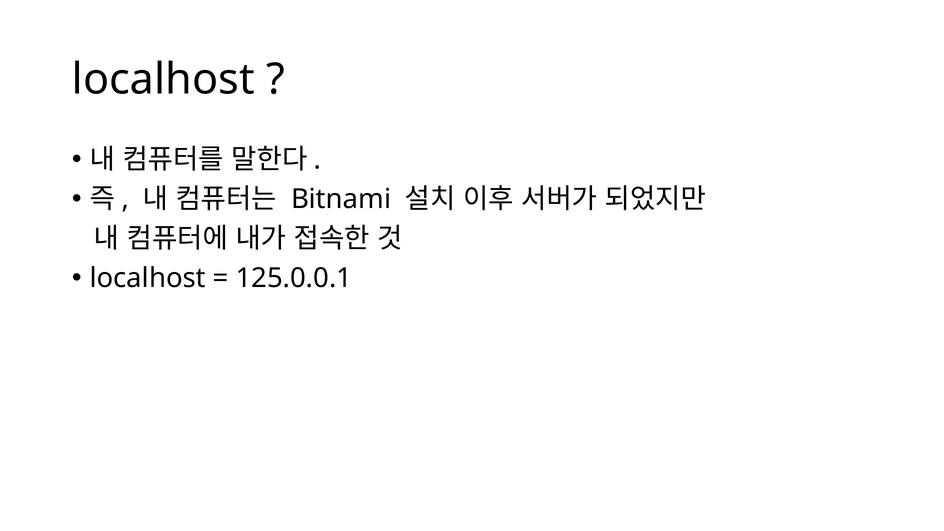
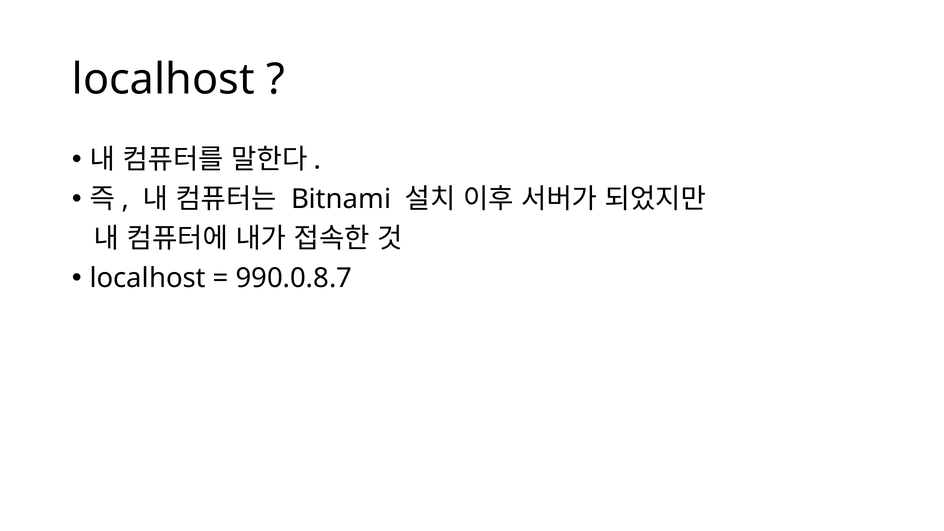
125.0.0.1: 125.0.0.1 -> 990.0.8.7 (294, 278)
